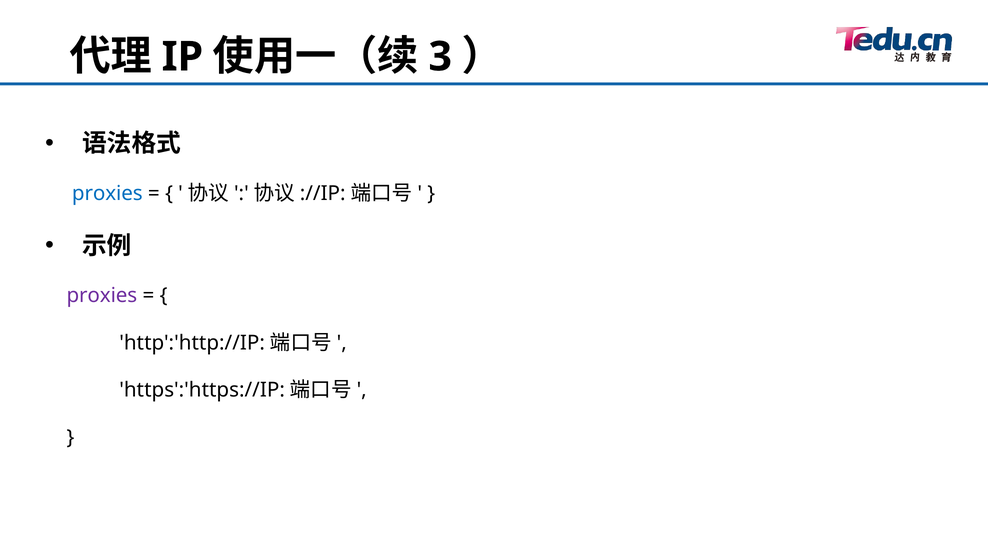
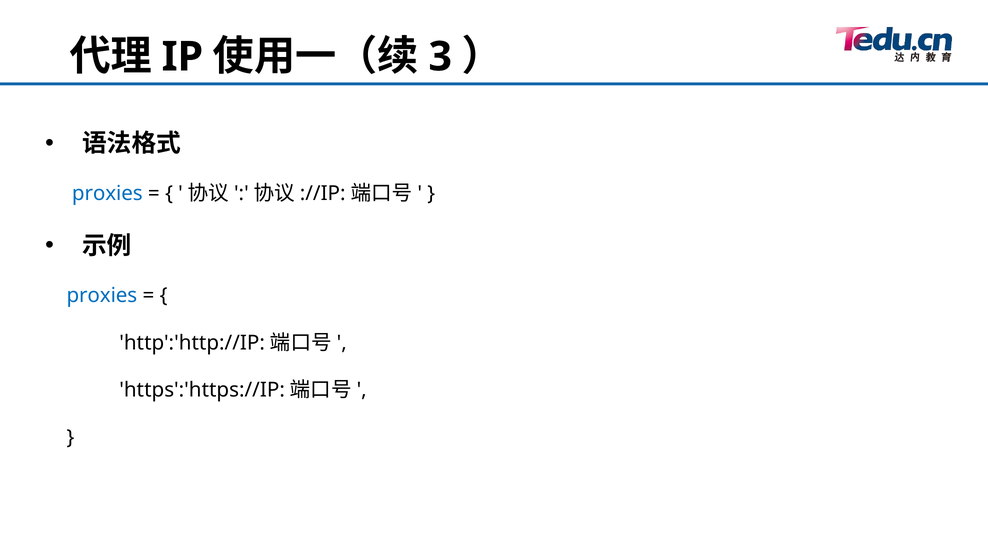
proxies colour: purple -> blue (102, 295)
